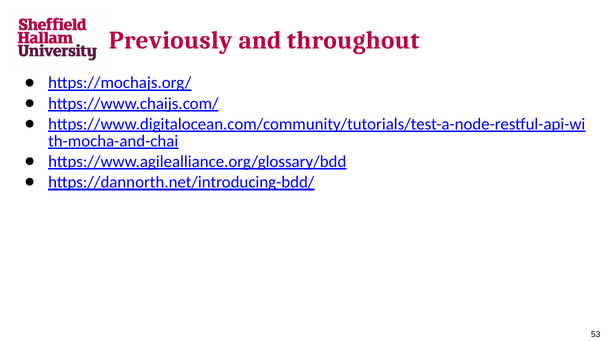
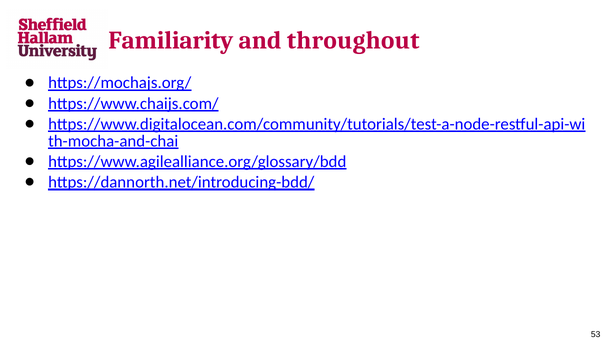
Previously: Previously -> Familiarity (171, 41)
